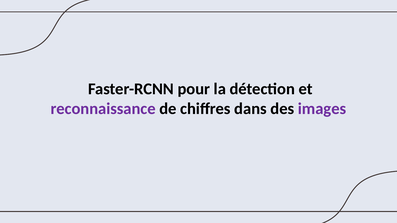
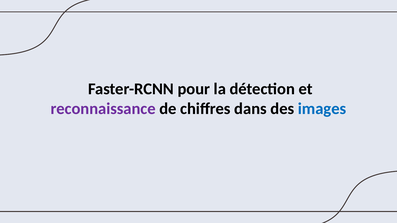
images colour: purple -> blue (322, 109)
